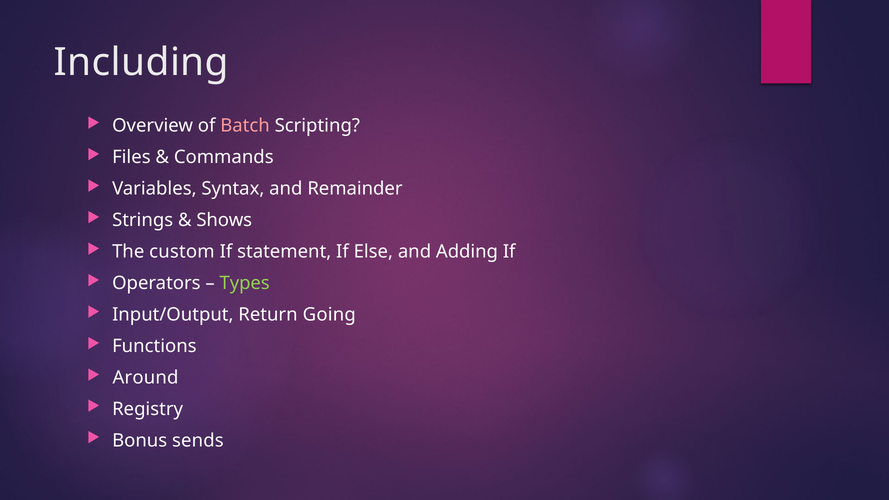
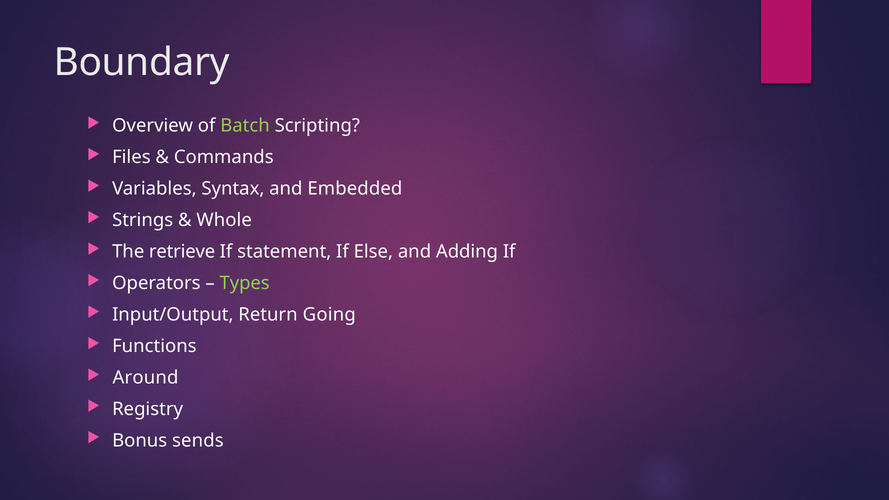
Including: Including -> Boundary (142, 62)
Batch colour: pink -> light green (245, 126)
Remainder: Remainder -> Embedded (355, 189)
Shows: Shows -> Whole (224, 220)
custom: custom -> retrieve (182, 252)
